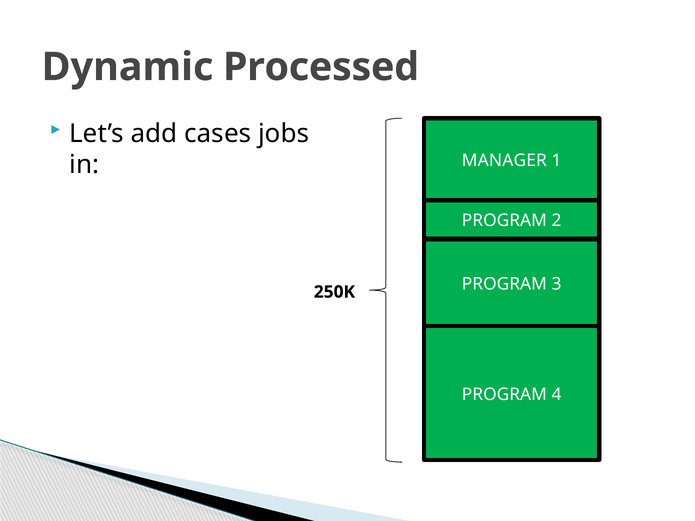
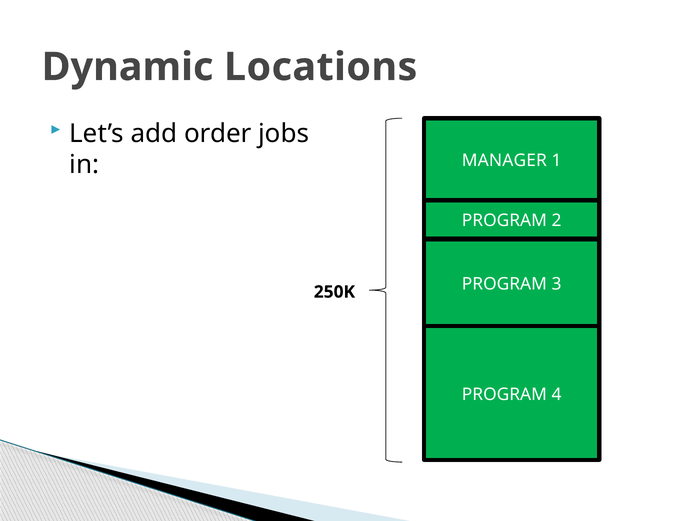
Processed: Processed -> Locations (321, 67)
cases: cases -> order (218, 133)
